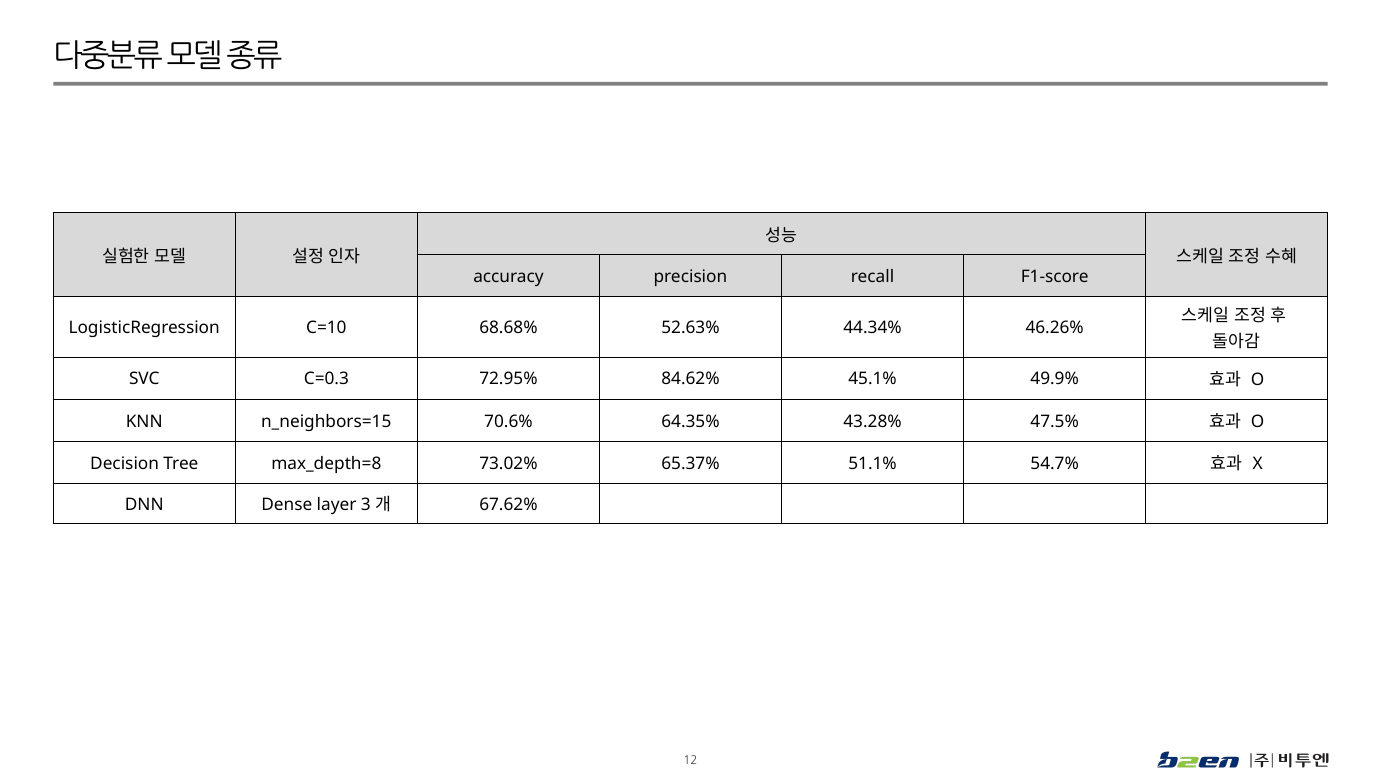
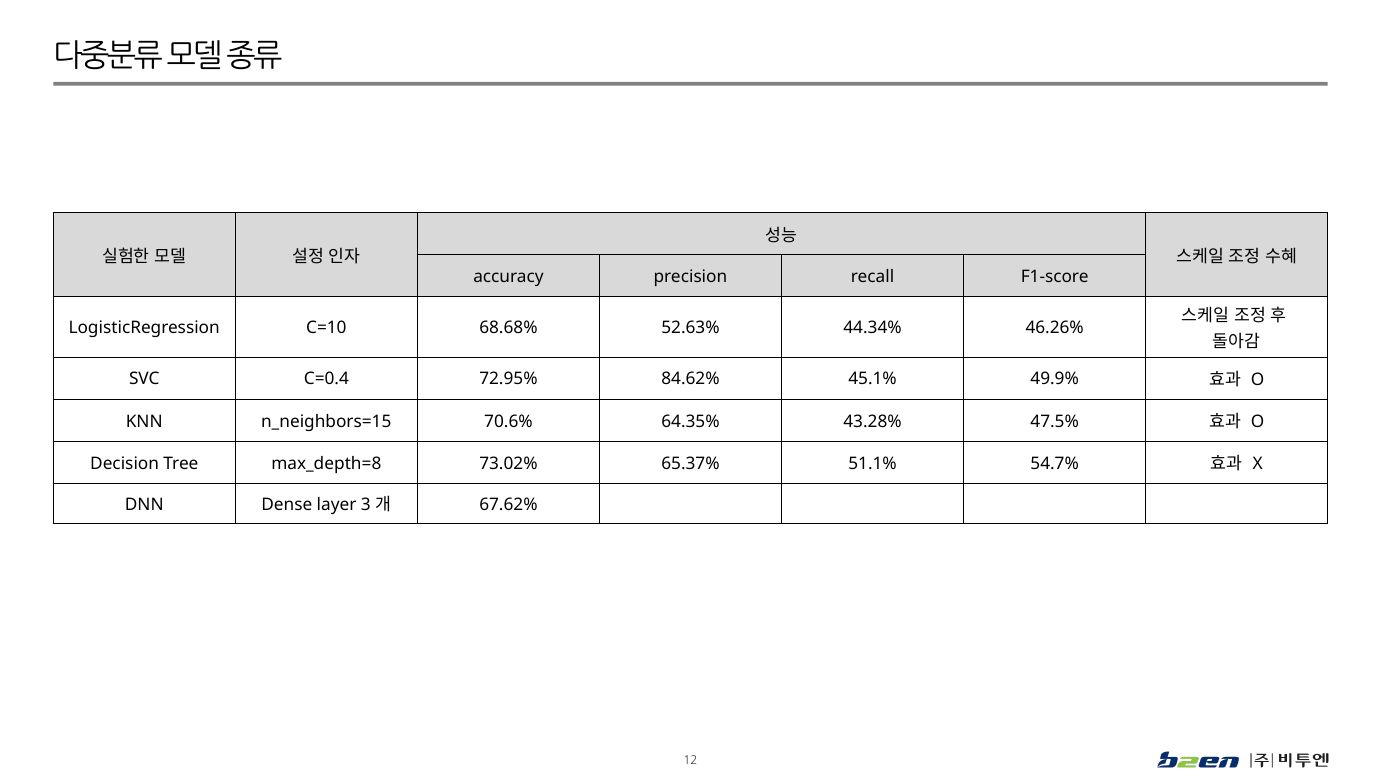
C=0.3: C=0.3 -> C=0.4 (326, 379)
